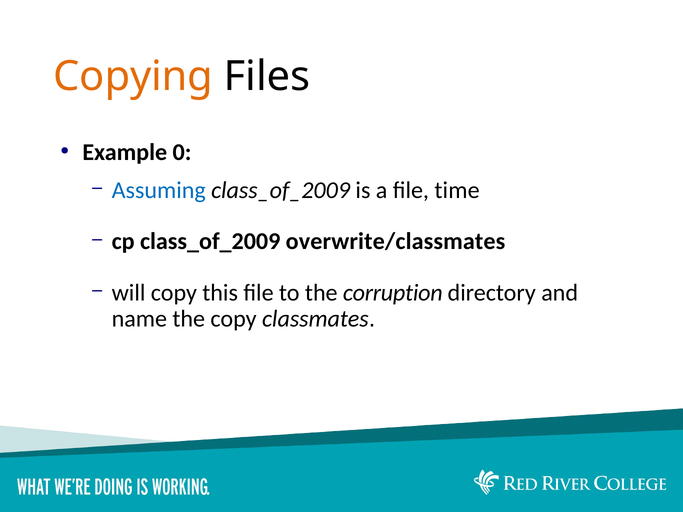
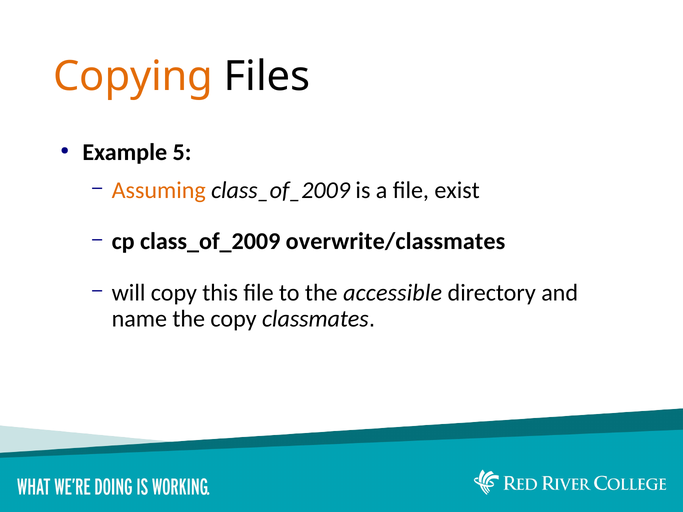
0: 0 -> 5 (182, 152)
Assuming colour: blue -> orange (159, 191)
time: time -> exist (457, 191)
corruption: corruption -> accessible (393, 293)
